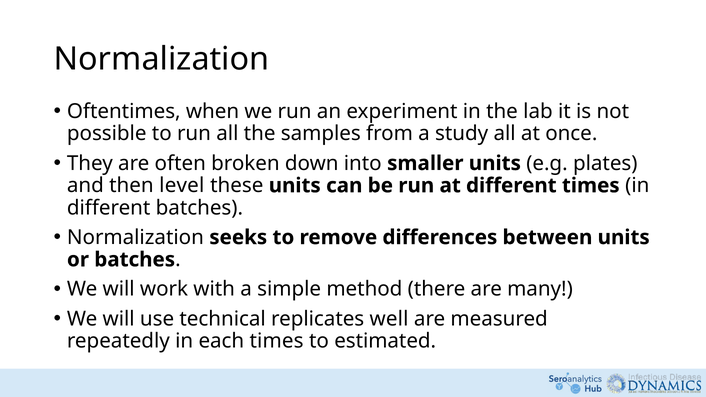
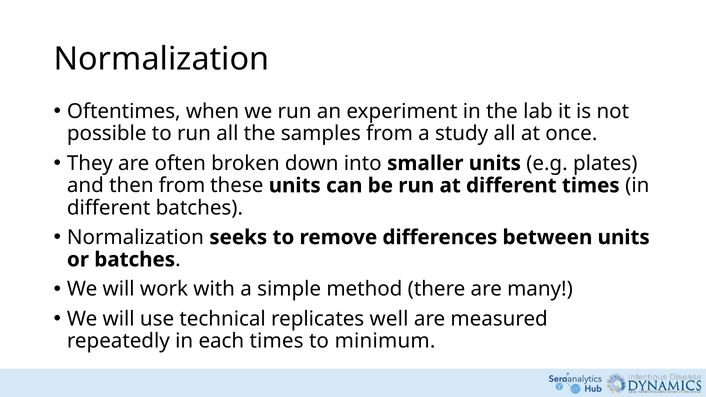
then level: level -> from (182, 186)
estimated: estimated -> minimum (385, 341)
